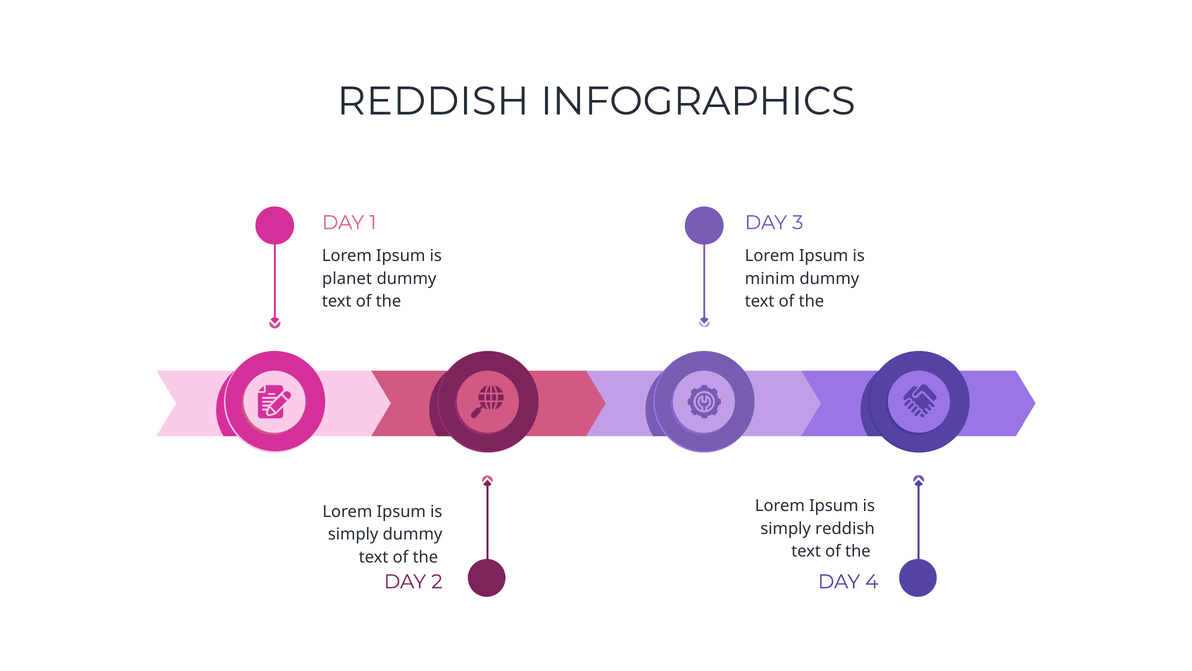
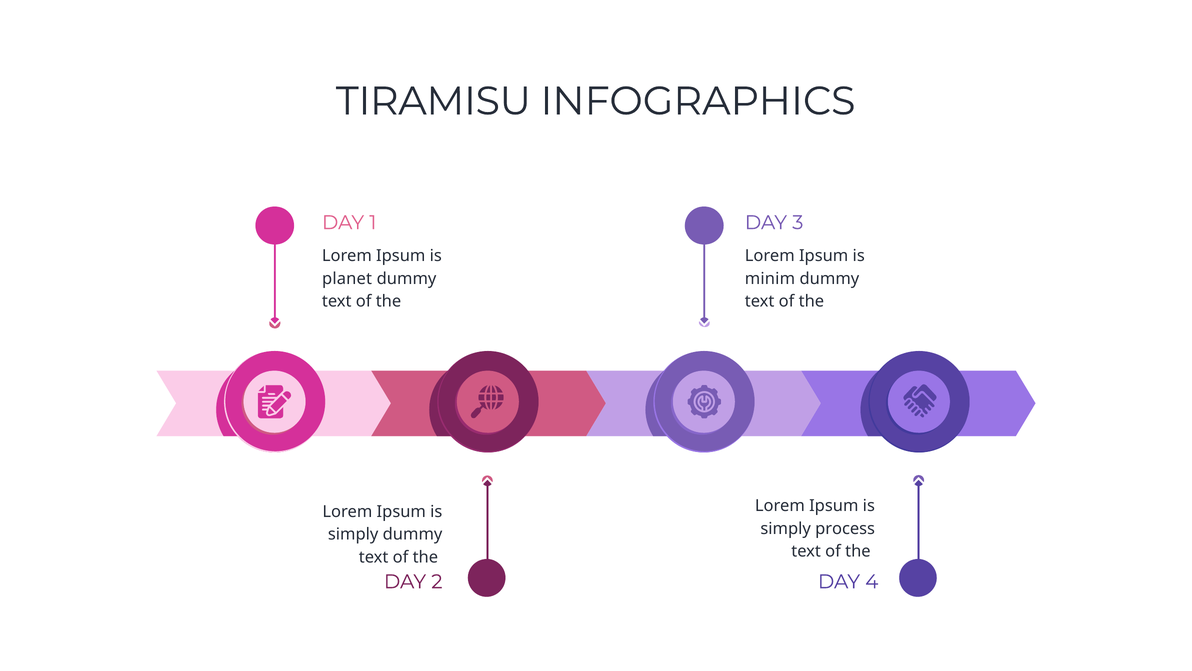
REDDISH: REDDISH -> TIRAMISU (433, 101)
simply reddish: reddish -> process (845, 528)
